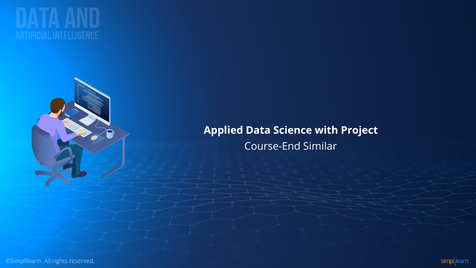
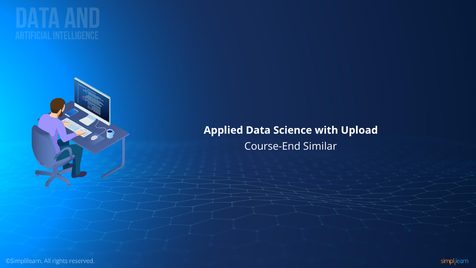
Project: Project -> Upload (359, 130)
